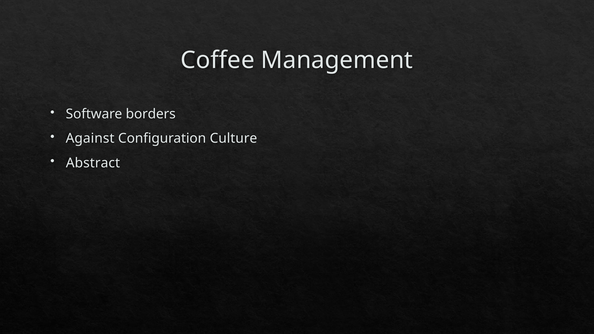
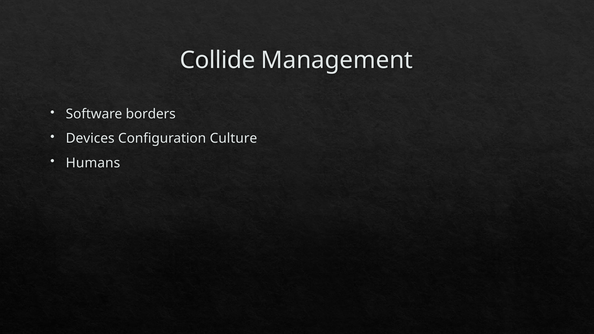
Coffee: Coffee -> Collide (218, 60)
Against: Against -> Devices (90, 139)
Abstract: Abstract -> Humans (93, 163)
